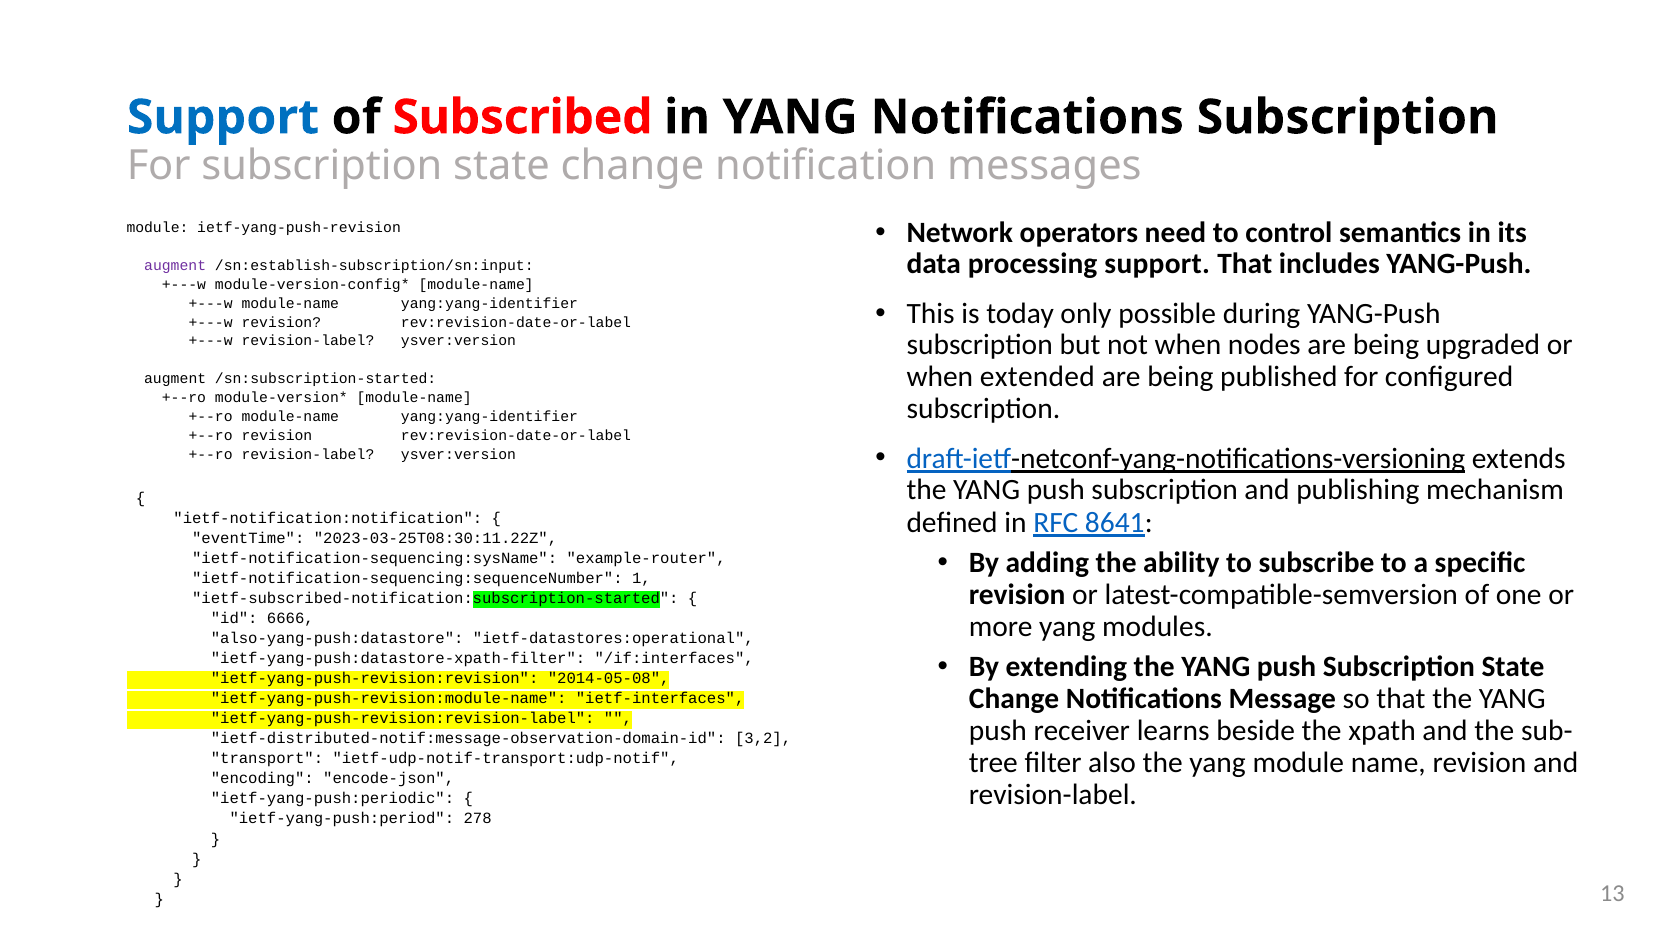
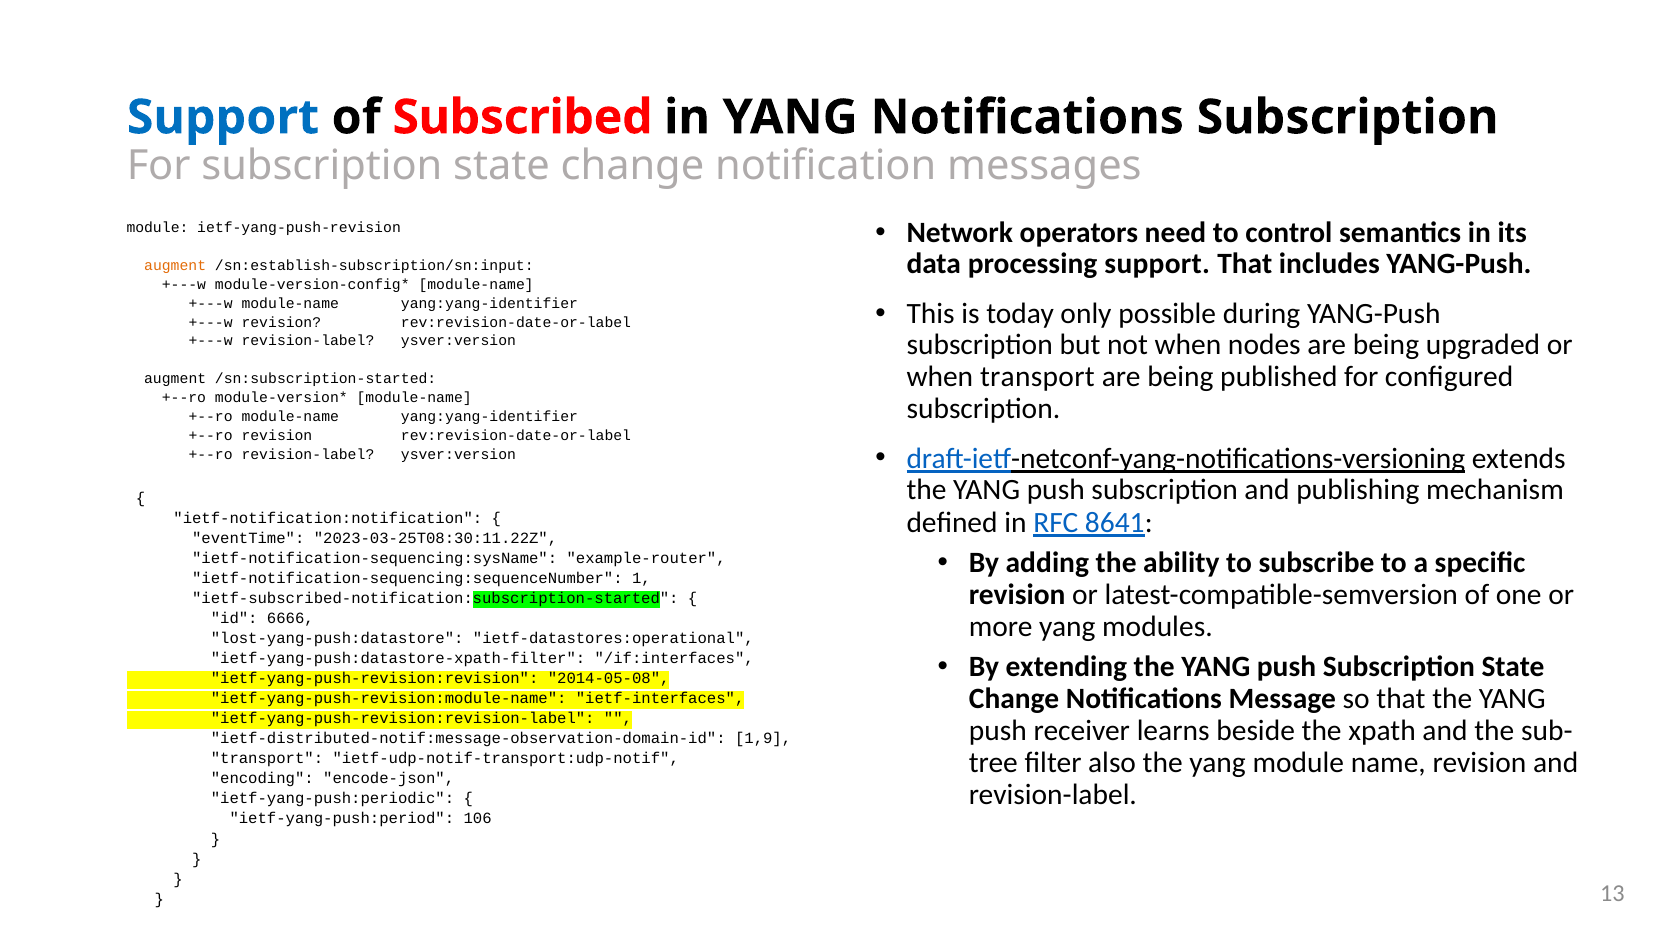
augment colour: purple -> orange (175, 266)
when extended: extended -> transport (1037, 377)
also-yang-push:datastore: also-yang-push:datastore -> lost-yang-push:datastore (337, 639)
3,2: 3,2 -> 1,9 (763, 739)
278: 278 -> 106 (478, 819)
